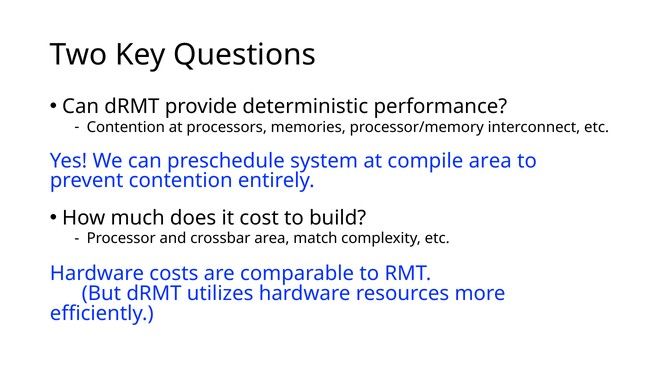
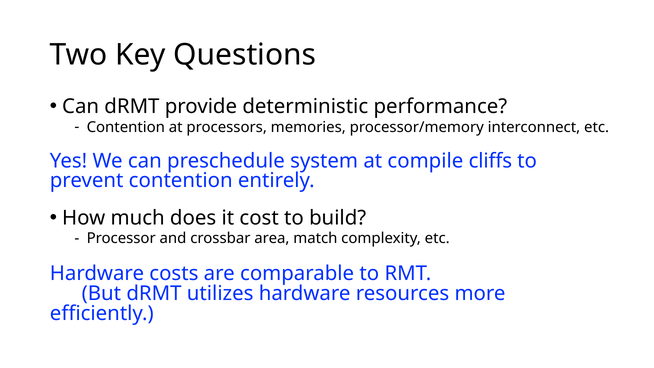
compile area: area -> cliffs (490, 161)
